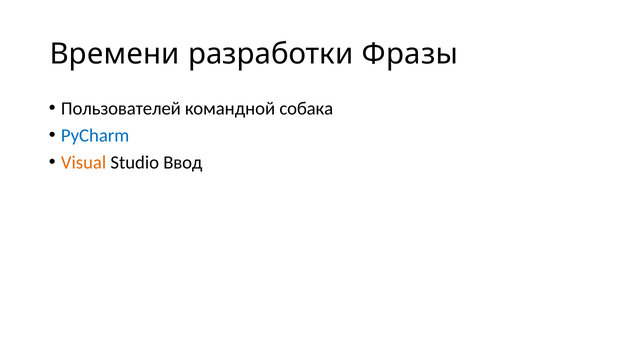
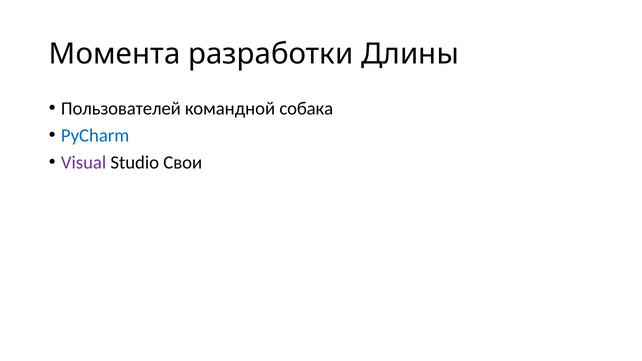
Времени: Времени -> Момента (115, 54)
Фразы: Фразы -> Длины (410, 54)
Visual colour: orange -> purple (84, 162)
Ввод: Ввод -> Свои (183, 162)
